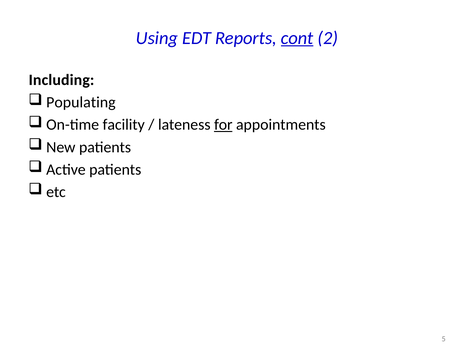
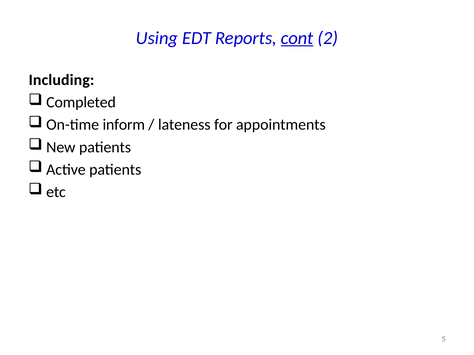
Populating: Populating -> Completed (81, 103)
facility: facility -> inform (124, 125)
for underline: present -> none (223, 125)
